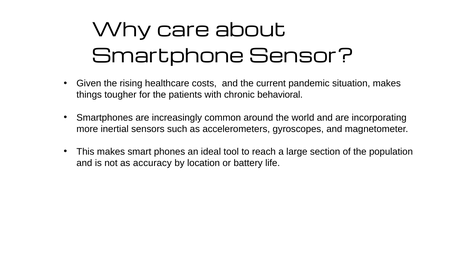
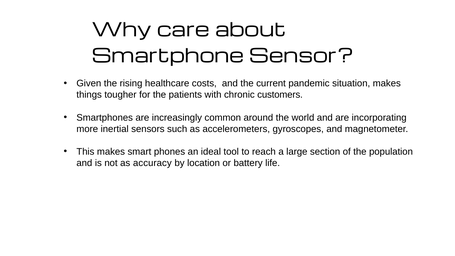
behavioral: behavioral -> customers (280, 95)
